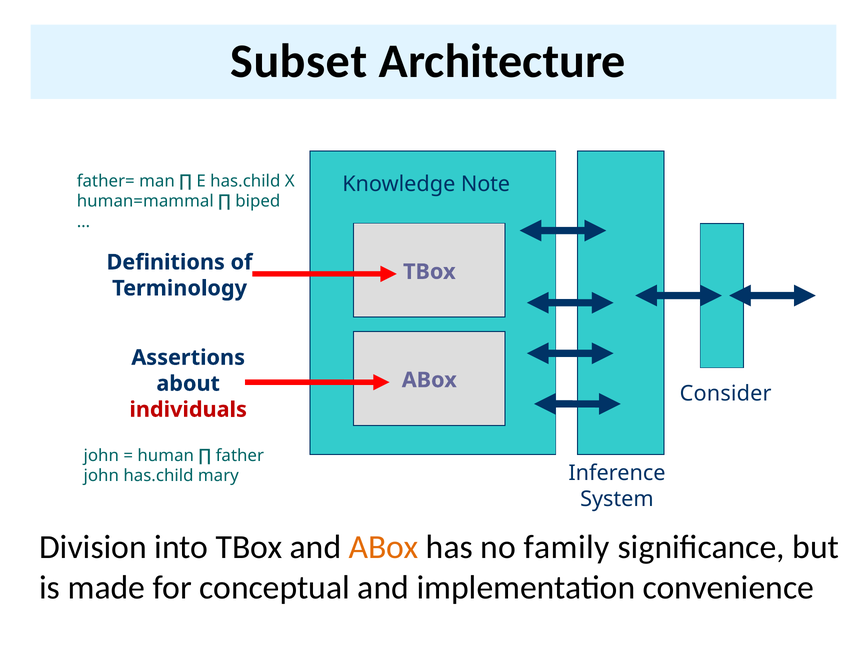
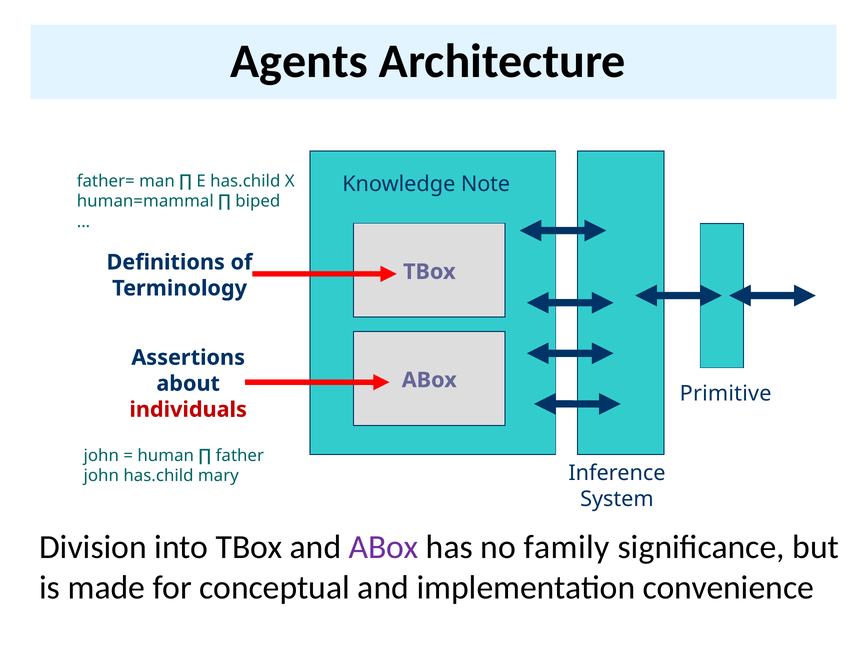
Subset: Subset -> Agents (299, 62)
Consider: Consider -> Primitive (726, 394)
ABox colour: orange -> purple (384, 548)
